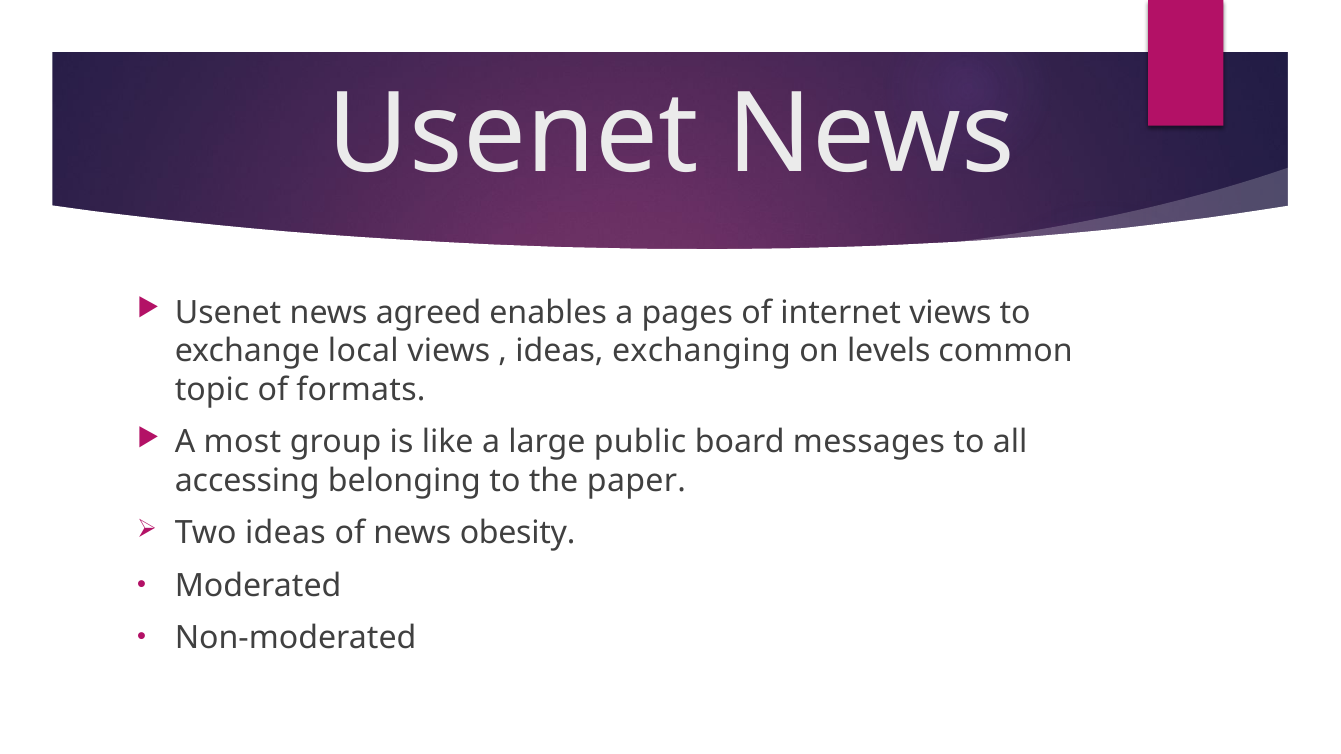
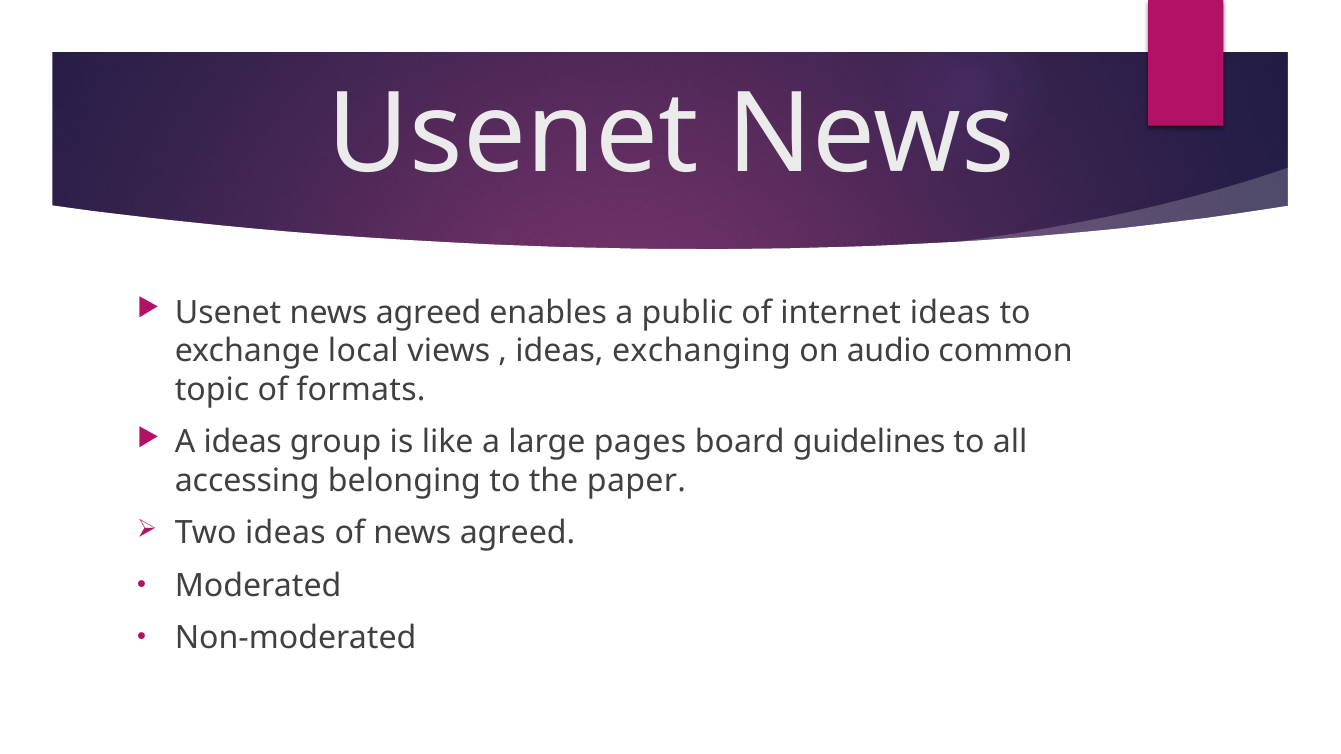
pages: pages -> public (687, 313)
internet views: views -> ideas (950, 313)
levels: levels -> audio (889, 351)
A most: most -> ideas (243, 442)
public: public -> pages (640, 442)
messages: messages -> guidelines (869, 442)
of news obesity: obesity -> agreed (517, 533)
